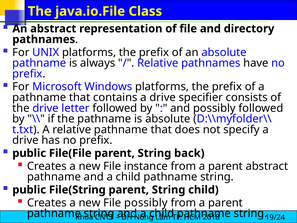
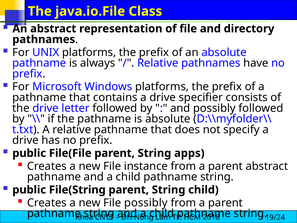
back: back -> apps (189, 153)
